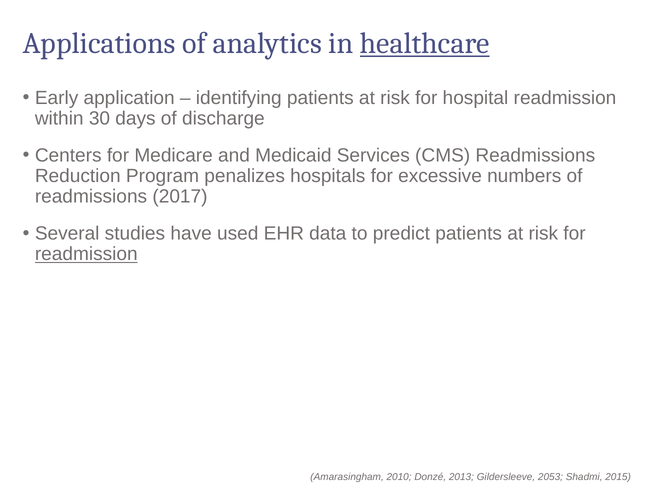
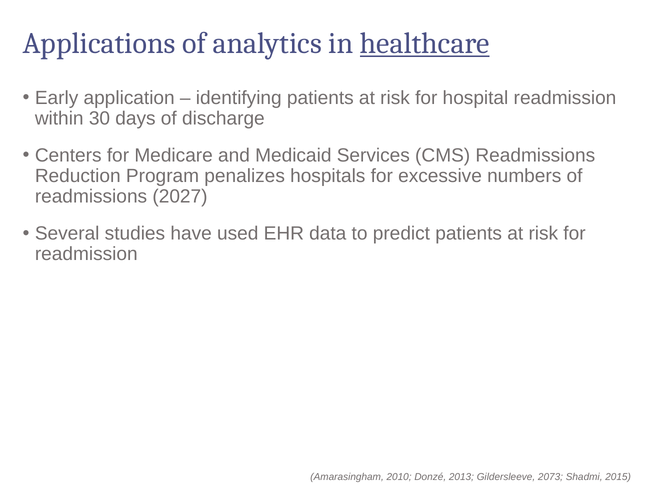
2017: 2017 -> 2027 (180, 197)
readmission underline: present -> none (86, 254)
2053: 2053 -> 2073 (550, 477)
